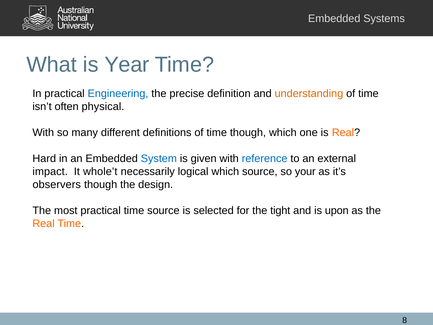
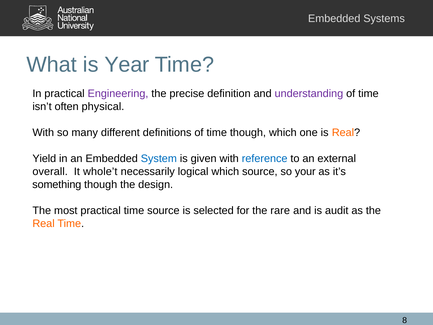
Engineering colour: blue -> purple (118, 94)
understanding colour: orange -> purple (309, 94)
Hard: Hard -> Yield (44, 158)
impact: impact -> overall (50, 171)
observers: observers -> something (57, 184)
tight: tight -> rare (280, 210)
upon: upon -> audit (337, 210)
